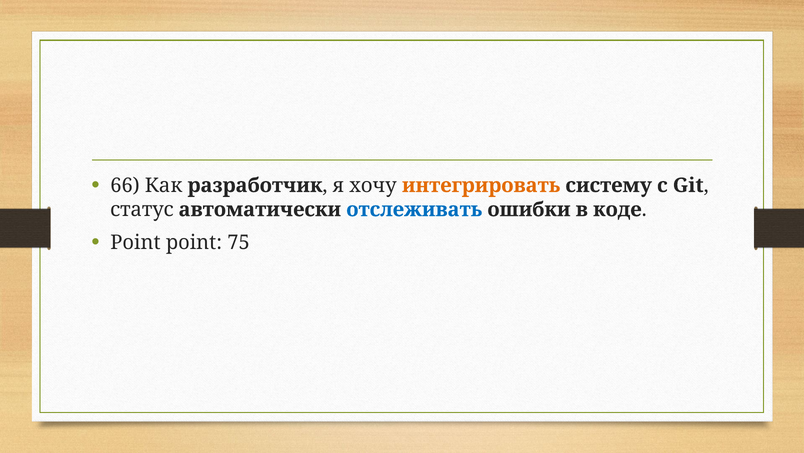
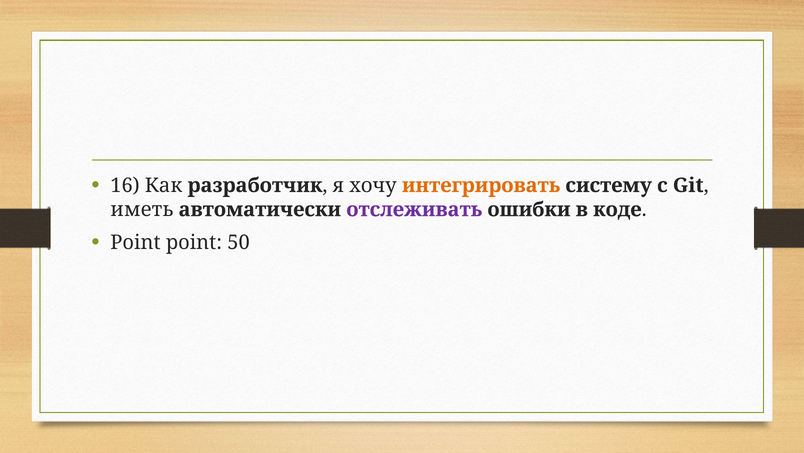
66: 66 -> 16 (125, 185)
статус: статус -> иметь (142, 209)
отслеживать colour: blue -> purple (414, 209)
75: 75 -> 50 (239, 242)
